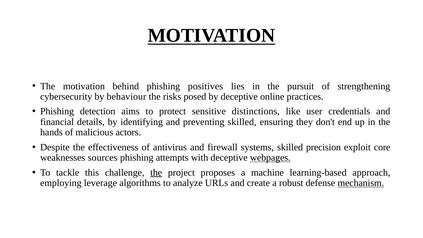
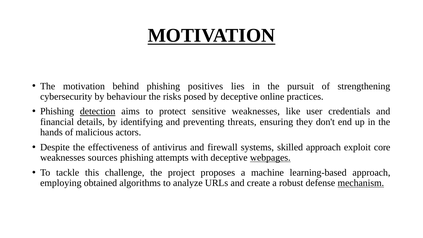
detection underline: none -> present (98, 111)
sensitive distinctions: distinctions -> weaknesses (256, 111)
preventing skilled: skilled -> threats (242, 122)
skilled precision: precision -> approach (323, 147)
the underline: present -> none (156, 173)
leverage: leverage -> obtained (100, 183)
